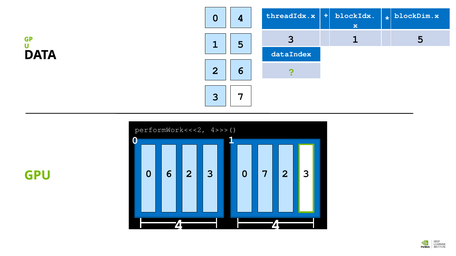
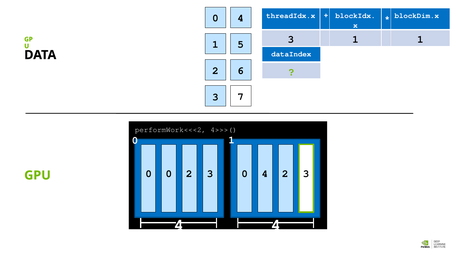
1 5: 5 -> 1 (420, 40)
0 6: 6 -> 0 (169, 174)
0 7: 7 -> 4 (265, 174)
